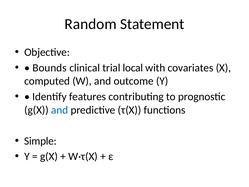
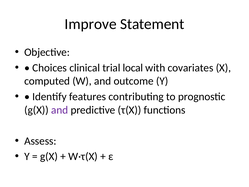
Random: Random -> Improve (91, 24)
Bounds: Bounds -> Choices (50, 68)
and colour: blue -> purple (60, 110)
Simple: Simple -> Assess (40, 141)
